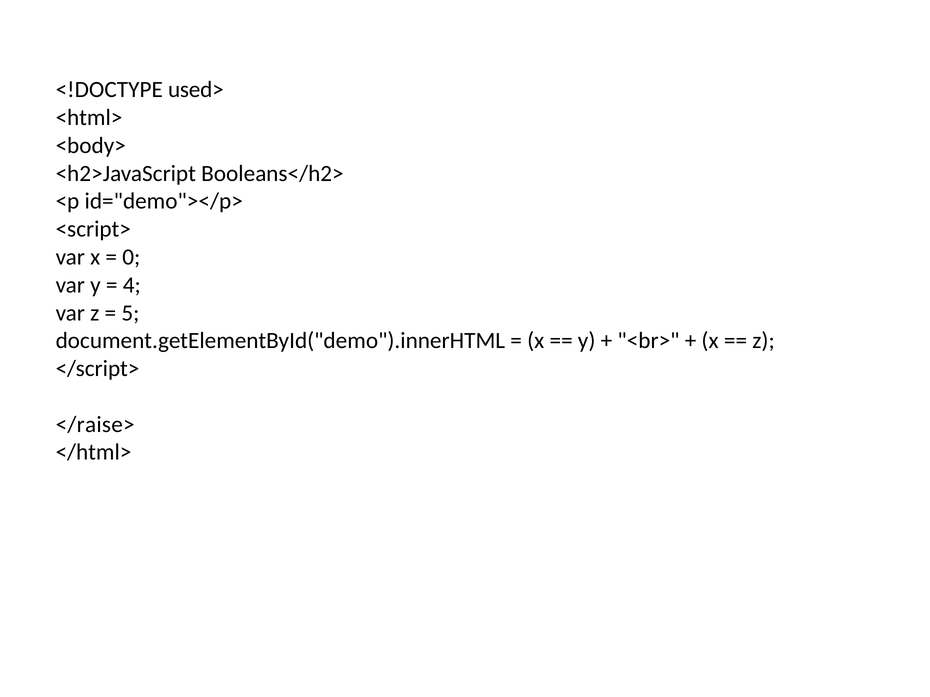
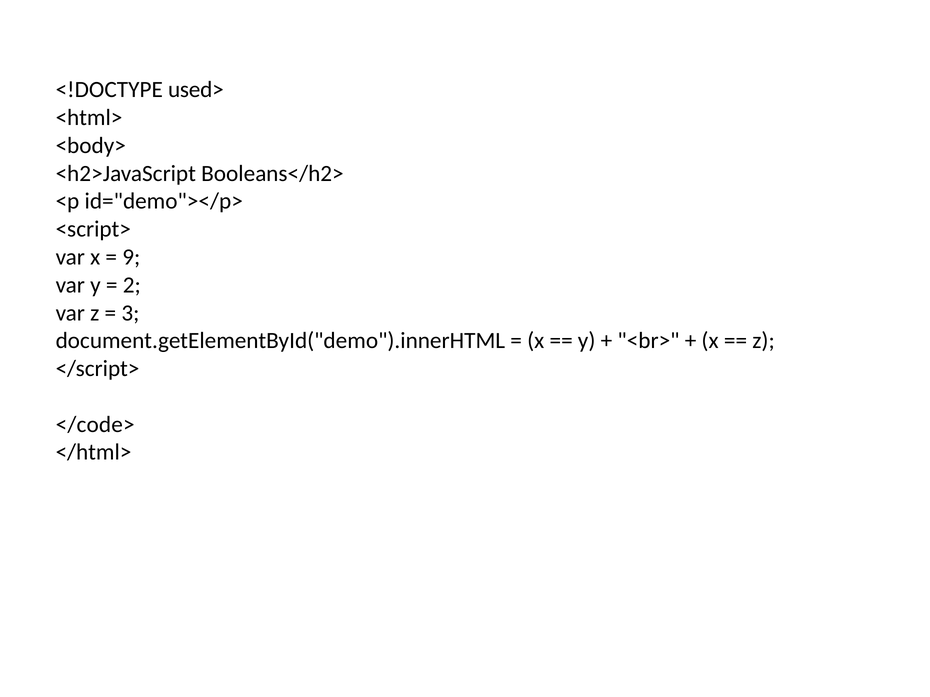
0: 0 -> 9 (131, 257)
4: 4 -> 2 (132, 285)
5: 5 -> 3 (130, 313)
</raise>: </raise> -> </code> (95, 425)
